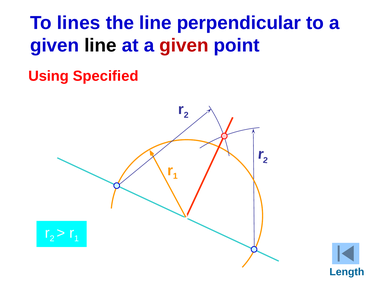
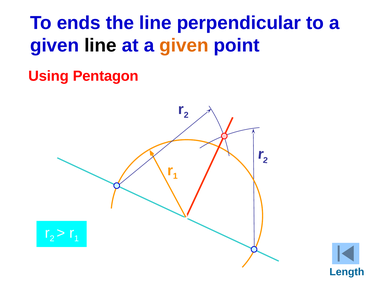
lines: lines -> ends (79, 23)
given colour: red -> orange (184, 45)
Specified: Specified -> Pentagon (106, 76)
